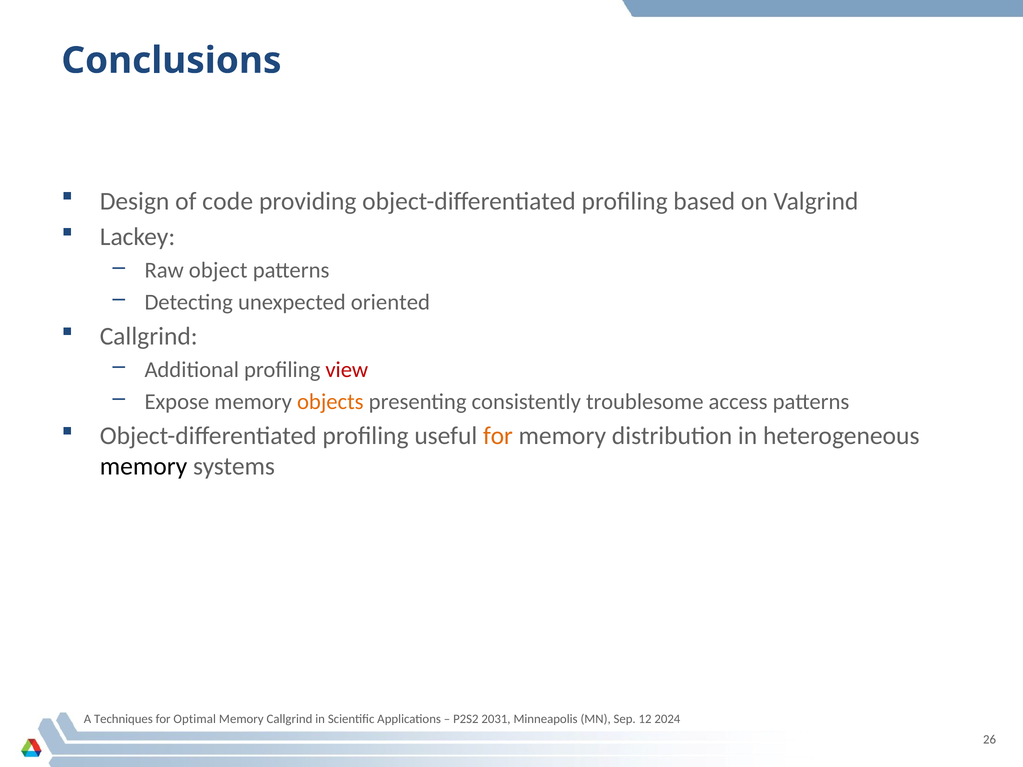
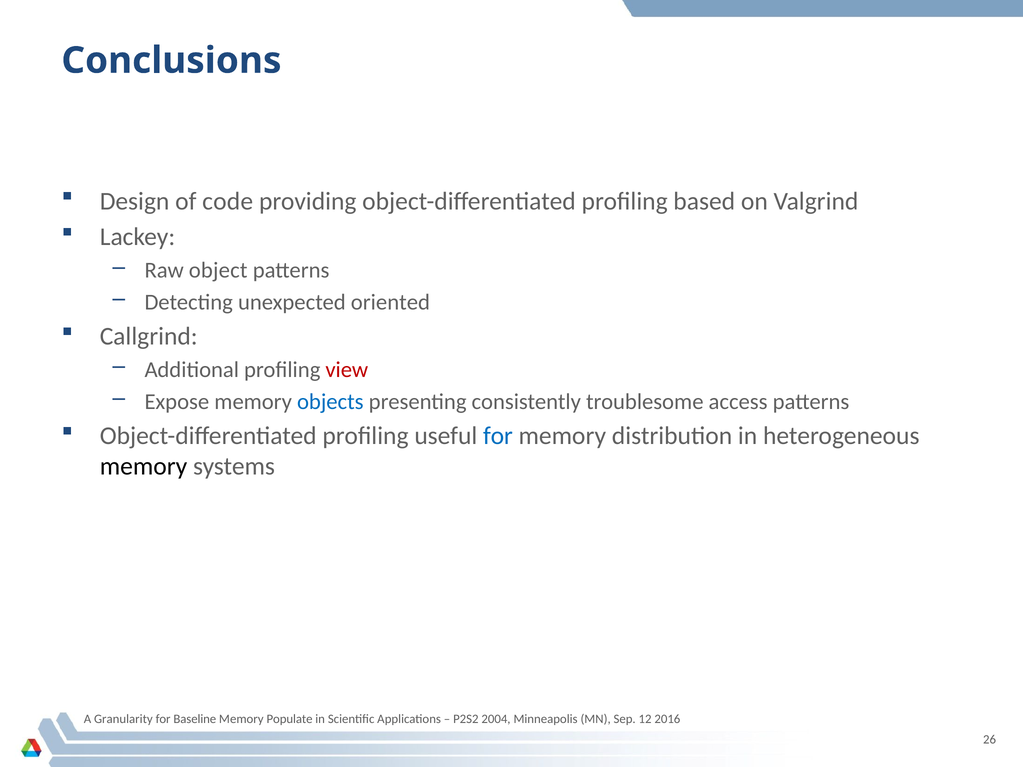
objects colour: orange -> blue (330, 402)
for colour: orange -> blue (498, 436)
Techniques: Techniques -> Granularity (123, 719)
Optimal: Optimal -> Baseline (195, 719)
Memory Callgrind: Callgrind -> Populate (290, 719)
2031: 2031 -> 2004 (496, 719)
2024: 2024 -> 2016 (667, 719)
